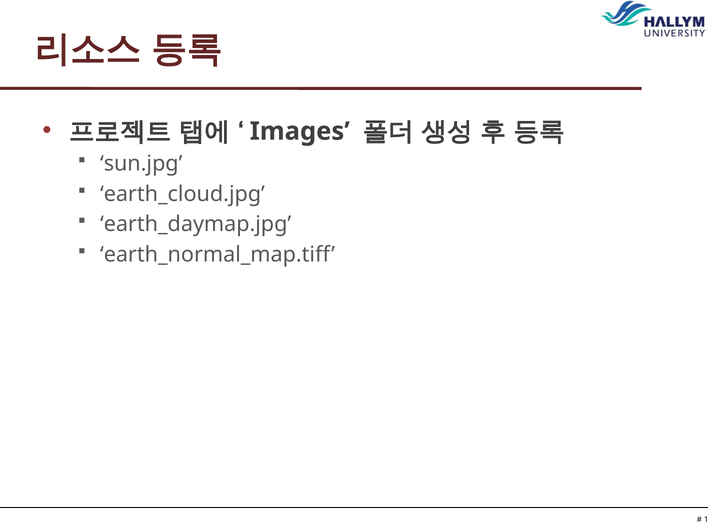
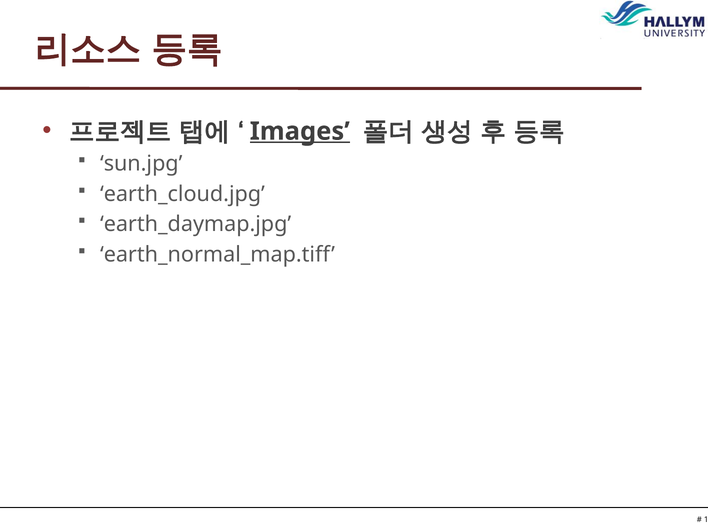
Images underline: none -> present (300, 131)
